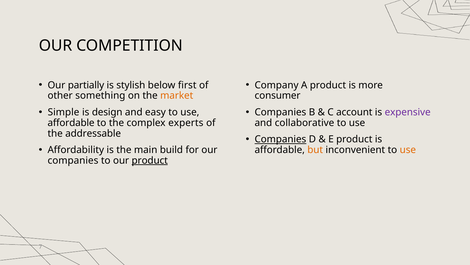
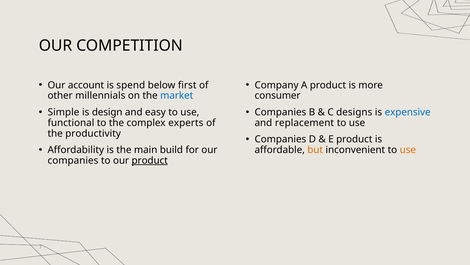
partially: partially -> account (86, 85)
stylish: stylish -> spend (131, 85)
something: something -> millennials (100, 96)
market colour: orange -> blue (177, 96)
account: account -> designs (354, 112)
expensive colour: purple -> blue (408, 112)
affordable: affordable -> functional (71, 123)
collaborative: collaborative -> replacement (304, 123)
addressable: addressable -> productivity (93, 133)
Companies underline: present -> none (280, 139)
